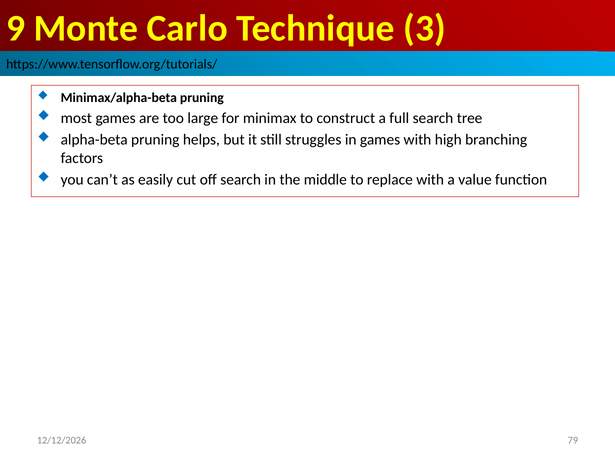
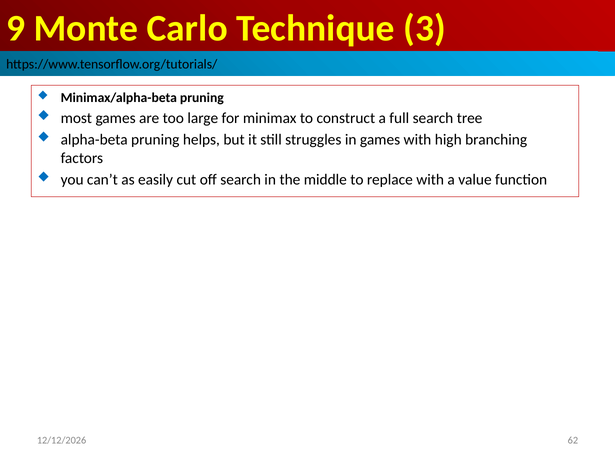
79: 79 -> 62 (573, 440)
